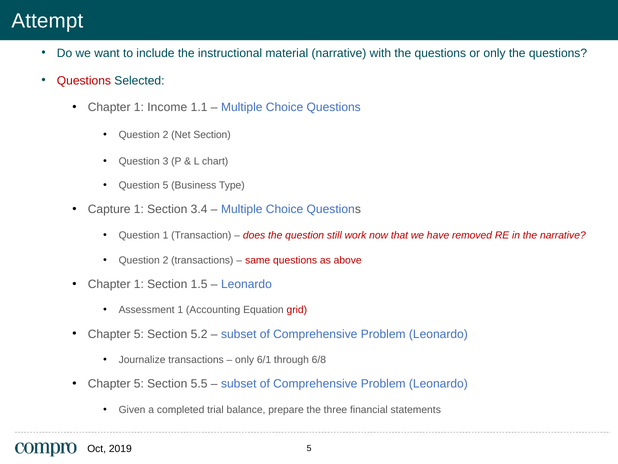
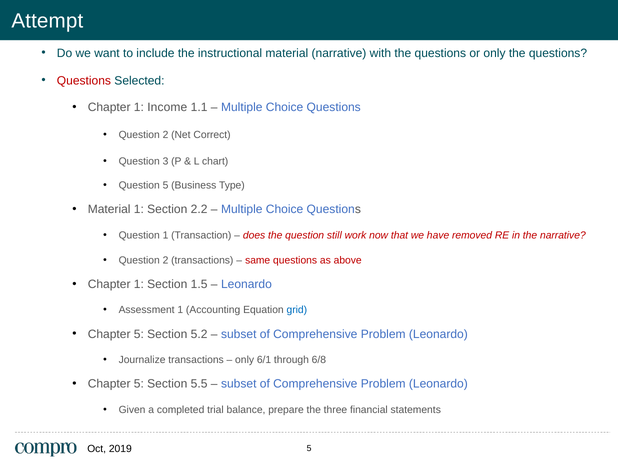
Net Section: Section -> Correct (212, 135)
Capture: Capture -> Material (109, 209)
3.4: 3.4 -> 2.2 (199, 209)
grid colour: red -> blue (297, 310)
